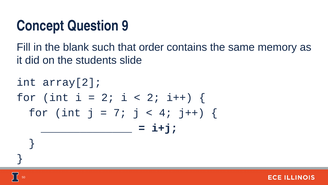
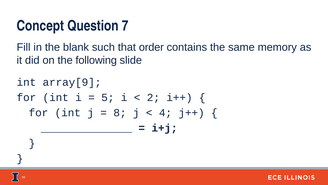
9: 9 -> 7 (125, 26)
students: students -> following (96, 60)
array[2: array[2 -> array[9 (72, 82)
2: 2 -> 5 (108, 97)
7: 7 -> 8 (120, 112)
